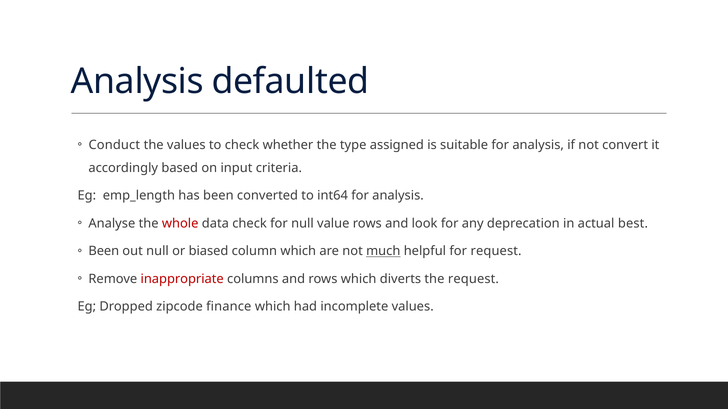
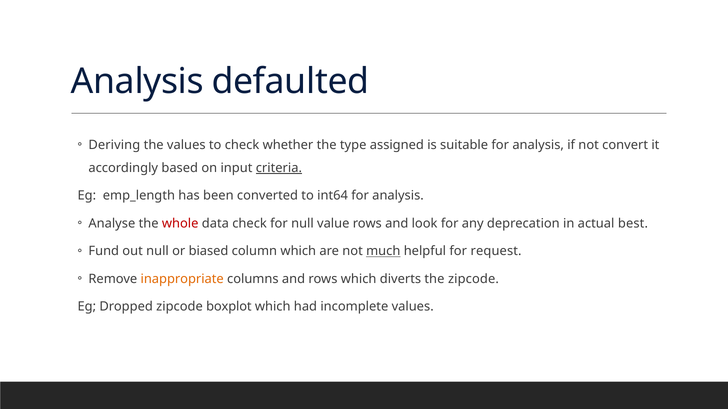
Conduct: Conduct -> Deriving (114, 145)
criteria underline: none -> present (279, 168)
Been: Been -> Fund (104, 252)
inappropriate colour: red -> orange (182, 279)
the request: request -> zipcode (473, 279)
finance: finance -> boxplot (229, 307)
